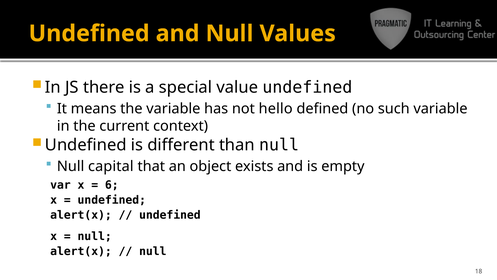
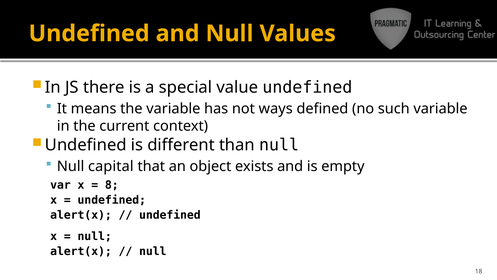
hello: hello -> ways (276, 109)
6: 6 -> 8 (112, 185)
